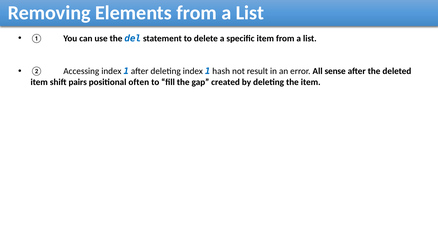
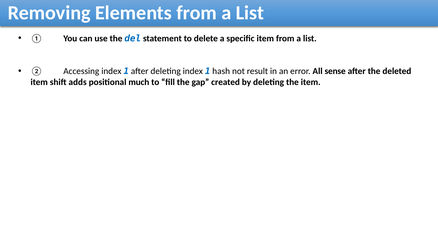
pairs: pairs -> adds (78, 82)
often: often -> much (139, 82)
